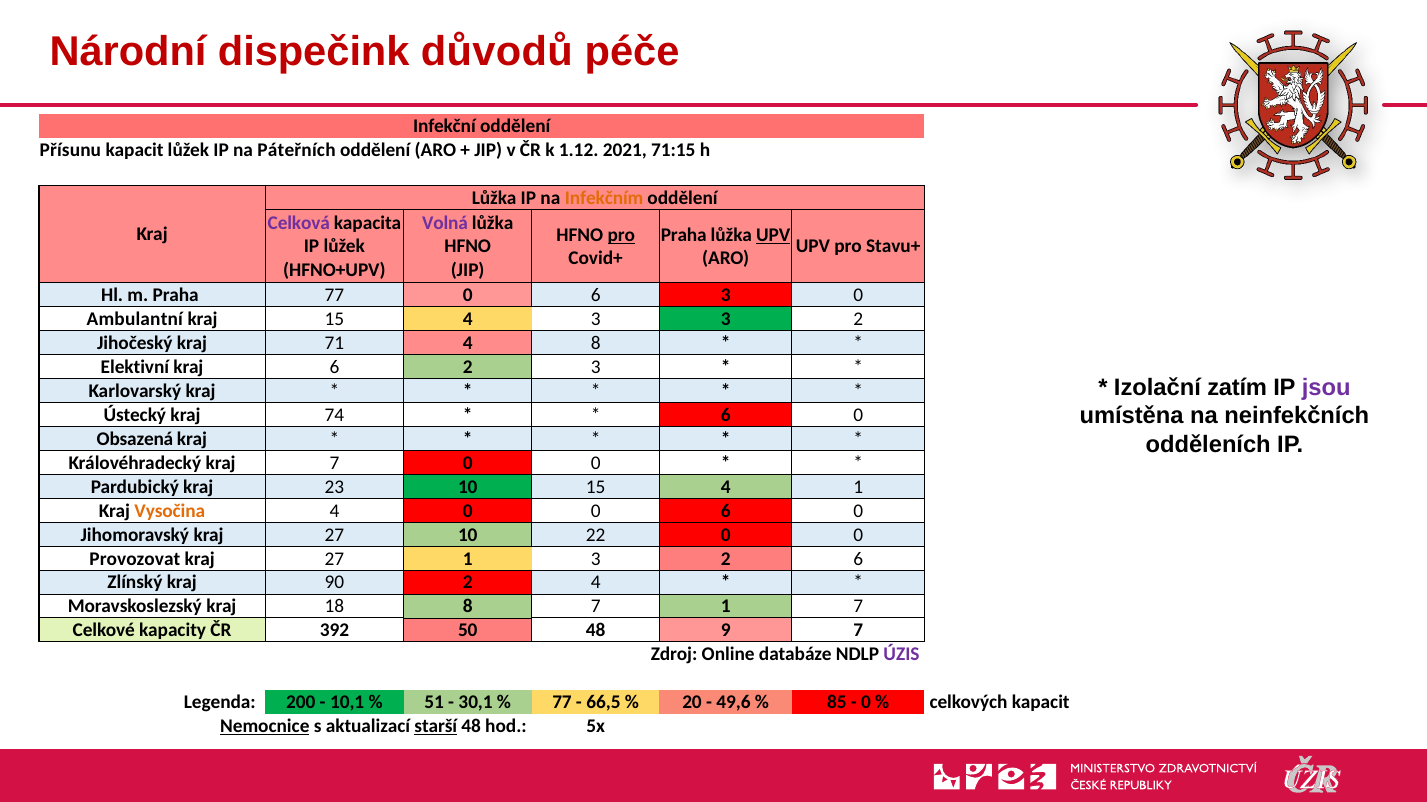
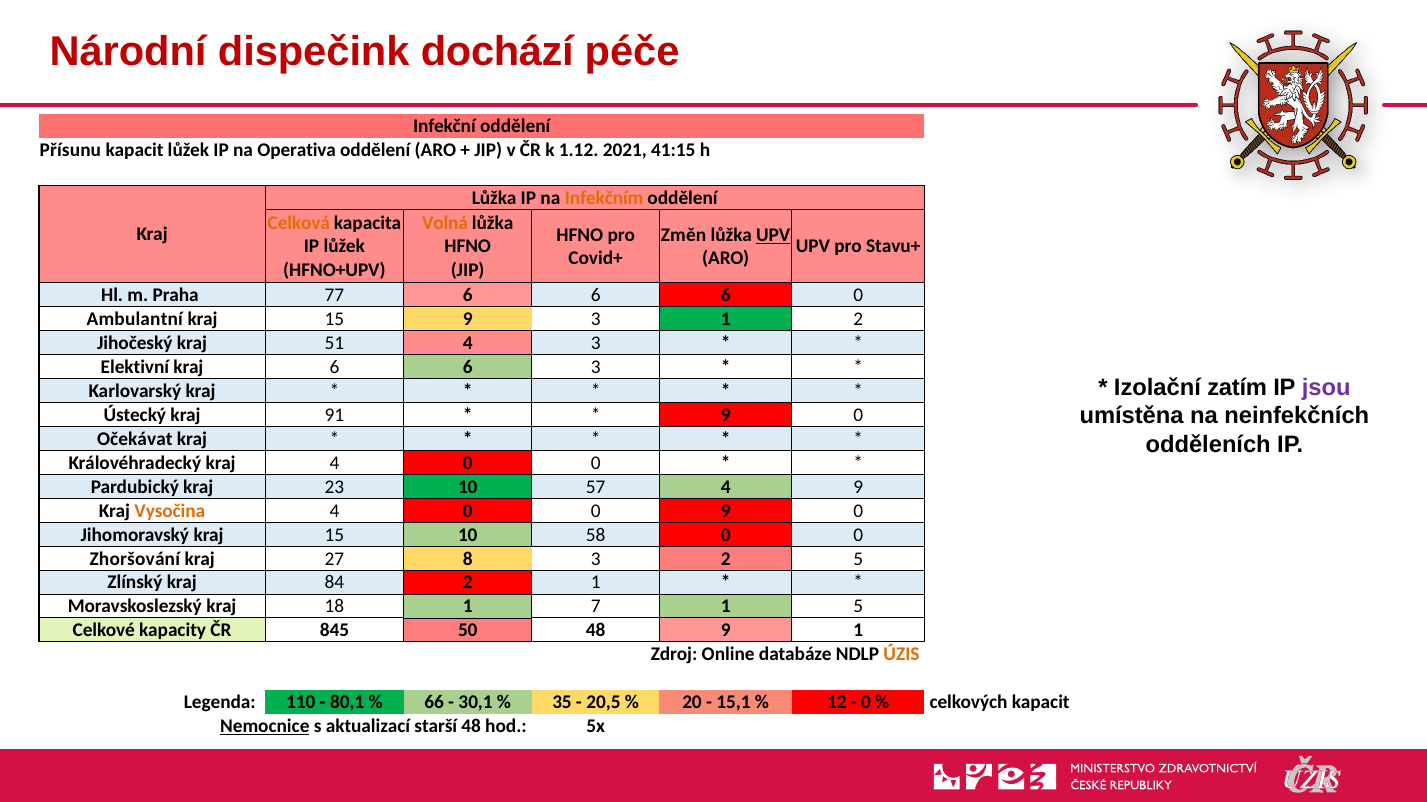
důvodů: důvodů -> dochází (497, 52)
Páteřních: Páteřních -> Operativa (297, 150)
71:15: 71:15 -> 41:15 (673, 150)
Celková colour: purple -> orange (299, 223)
Volná colour: purple -> orange (445, 223)
pro underline: present -> none (621, 235)
Praha: Praha -> Změn (684, 235)
77 0: 0 -> 6 (468, 295)
3: 3 -> 6 (726, 295)
kraj 15 4: 4 -> 9 (468, 319)
3 3: 3 -> 1 (726, 319)
71: 71 -> 51 (334, 343)
4 8: 8 -> 3 (596, 343)
kraj 6 2: 2 -> 6 (468, 367)
74: 74 -> 91 (334, 415)
6: 6 -> 9 (726, 415)
Obsazená: Obsazená -> Očekávat (135, 439)
kraj 7: 7 -> 4 (334, 463)
10 15: 15 -> 57 (596, 487)
4 1: 1 -> 9 (858, 487)
0 0 6: 6 -> 9 (726, 511)
Jihomoravský kraj 27: 27 -> 15 (334, 535)
22: 22 -> 58 (596, 535)
Provozovat: Provozovat -> Zhoršování (135, 559)
27 1: 1 -> 8 (468, 559)
2 6: 6 -> 5 (858, 559)
90: 90 -> 84 (334, 583)
2 4: 4 -> 1 (596, 583)
18 8: 8 -> 1 (468, 607)
1 7: 7 -> 5 (858, 607)
392: 392 -> 845 (334, 631)
9 7: 7 -> 1 (858, 631)
ÚZIS colour: purple -> orange (902, 655)
200: 200 -> 110 (301, 703)
10,1: 10,1 -> 80,1 (347, 703)
51: 51 -> 66 (434, 703)
77: 77 -> 35 (562, 703)
66,5: 66,5 -> 20,5 (603, 703)
49,6: 49,6 -> 15,1 (733, 703)
85: 85 -> 12 (837, 703)
starší underline: present -> none (436, 727)
